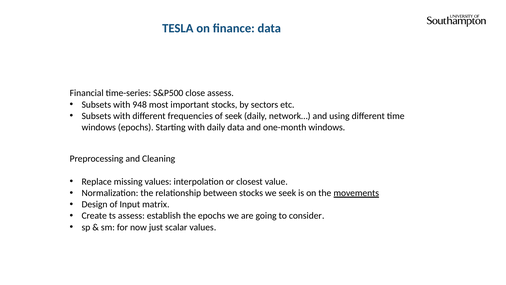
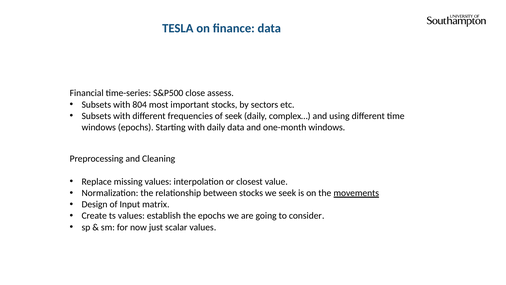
948: 948 -> 804 (140, 104)
network…: network… -> complex… (290, 116)
ts assess: assess -> values (131, 216)
